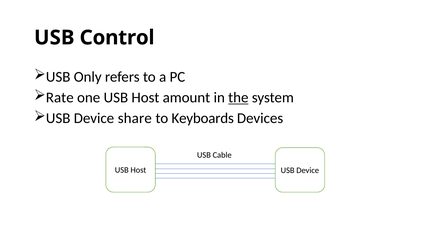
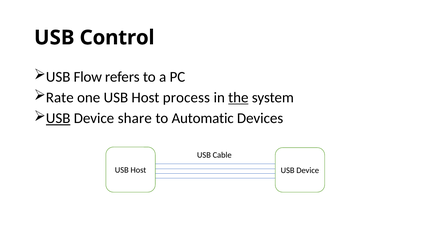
Only: Only -> Flow (88, 77)
amount: amount -> process (186, 97)
USB underline: none -> present (58, 118)
Keyboards: Keyboards -> Automatic (203, 118)
